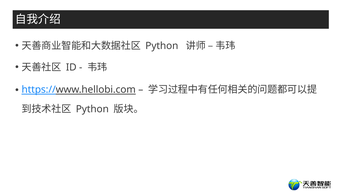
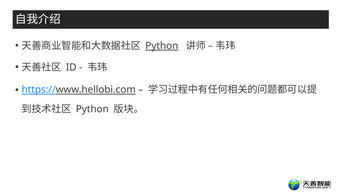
Python underline: none -> present (162, 46)
